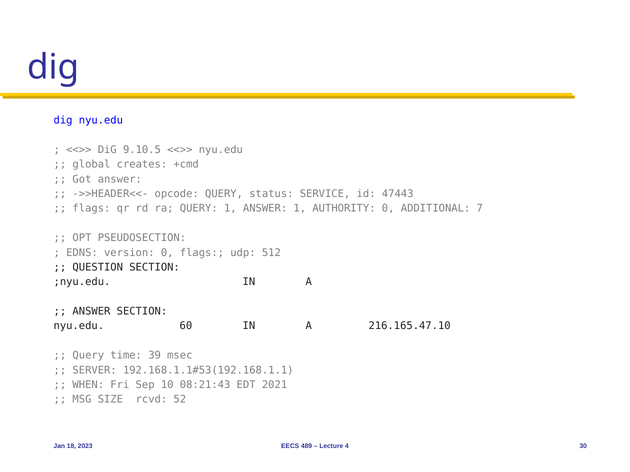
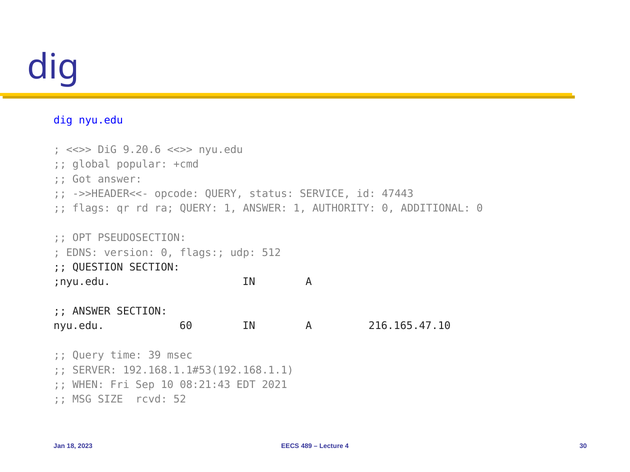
9.10.5: 9.10.5 -> 9.20.6 (142, 150)
creates: creates -> popular (142, 165)
ADDITIONAL 7: 7 -> 0 (480, 209)
